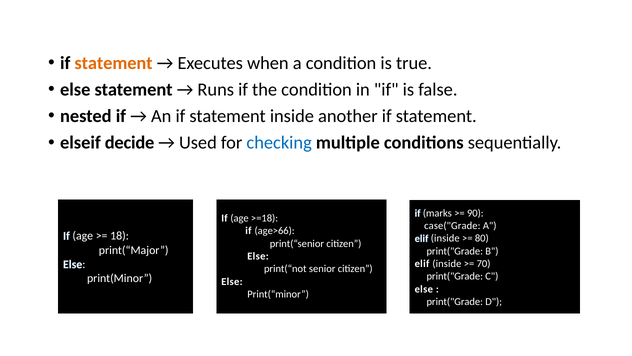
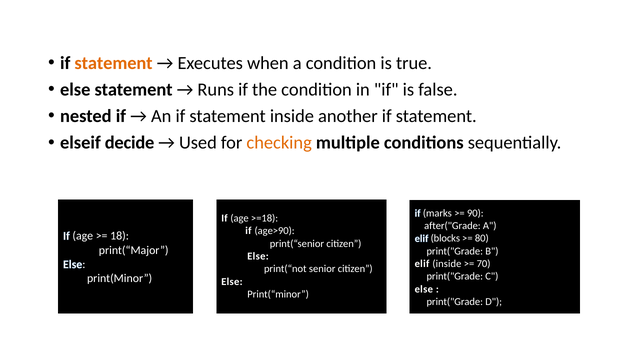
checking colour: blue -> orange (279, 142)
case("Grade: case("Grade -> after("Grade (452, 225)
age>66: age>66 -> age>90 (275, 231)
inside: inside -> blocks (445, 238)
